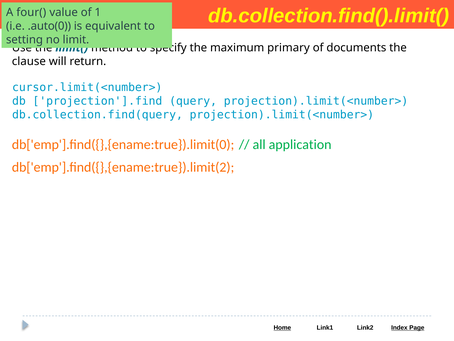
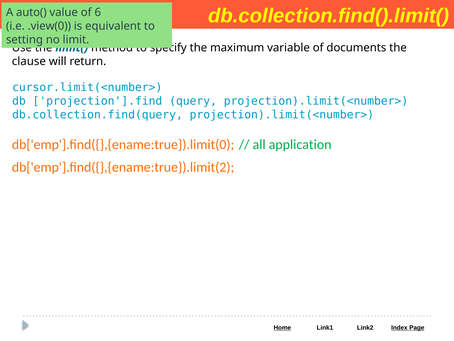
four(: four( -> auto( (31, 12)
1: 1 -> 6 (98, 12)
.auto(0: .auto(0 -> .view(0 (49, 26)
primary: primary -> variable (289, 48)
